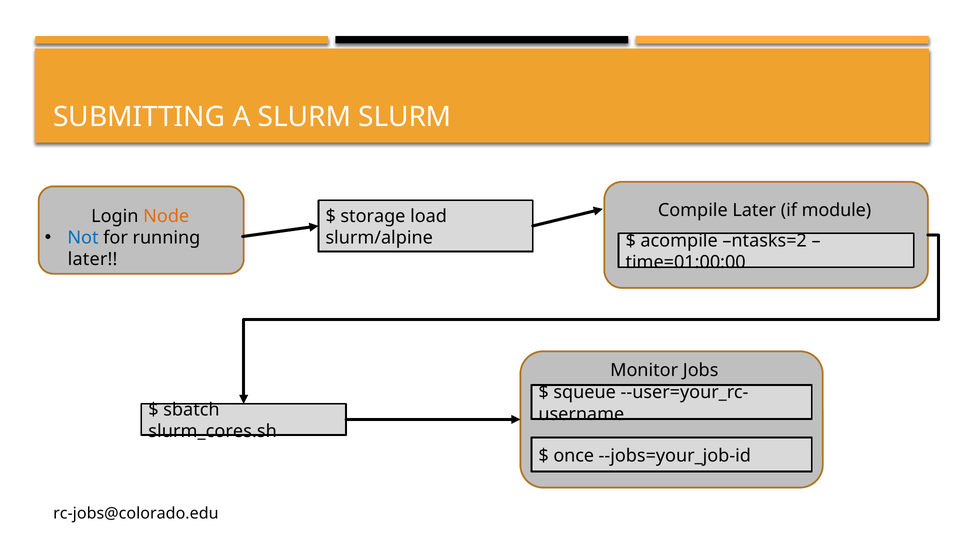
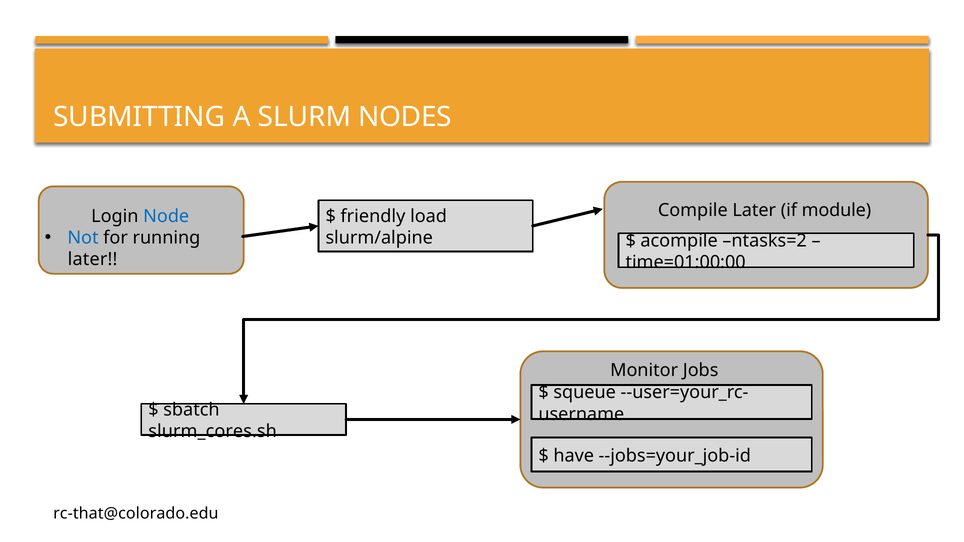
SLURM SLURM: SLURM -> NODES (405, 117)
Node colour: orange -> blue (166, 216)
storage: storage -> friendly (373, 216)
once: once -> have (574, 456)
rc-jobs@colorado.edu: rc-jobs@colorado.edu -> rc-that@colorado.edu (136, 514)
